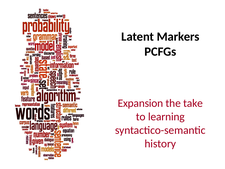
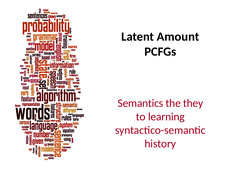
Markers: Markers -> Amount (178, 37)
Expansion: Expansion -> Semantics (140, 103)
take: take -> they (193, 103)
